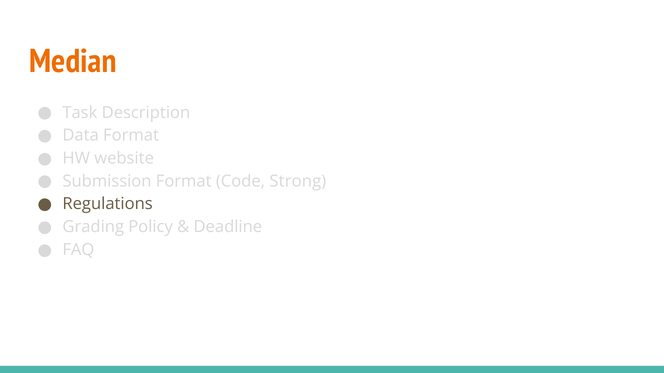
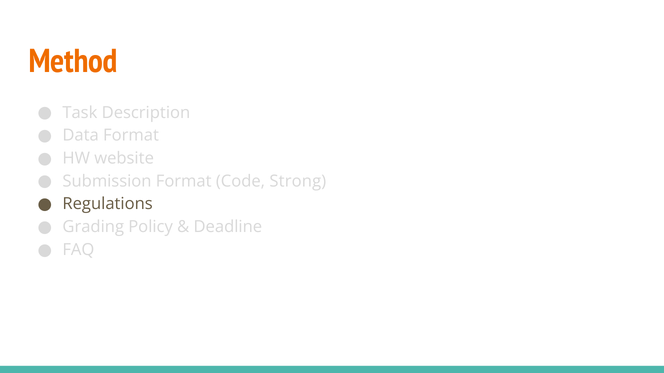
Median: Median -> Method (73, 61)
